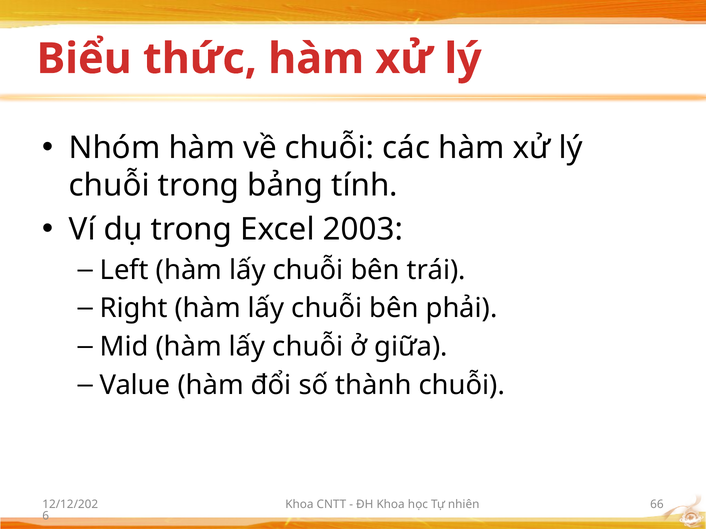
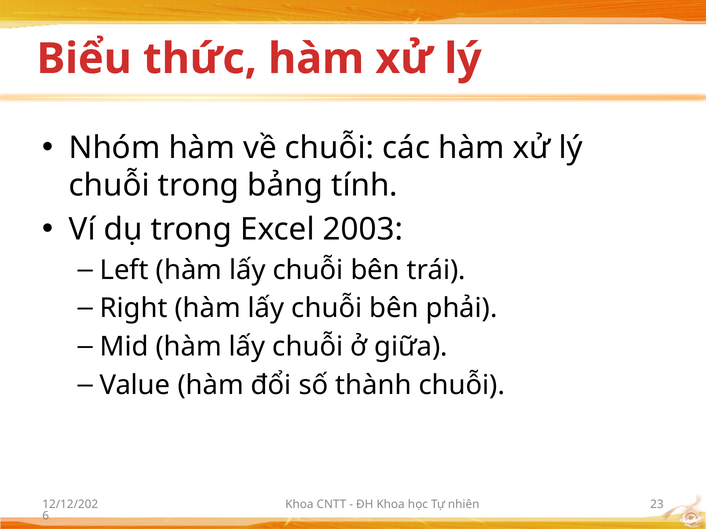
66: 66 -> 23 (657, 505)
